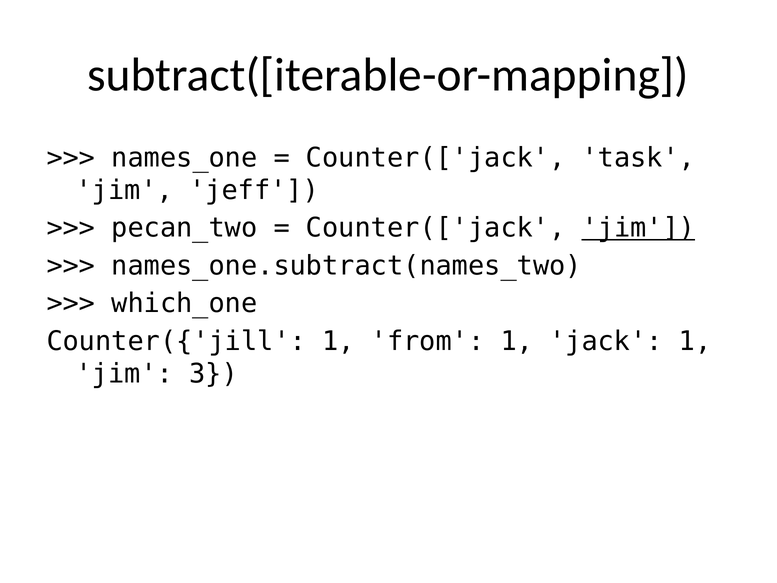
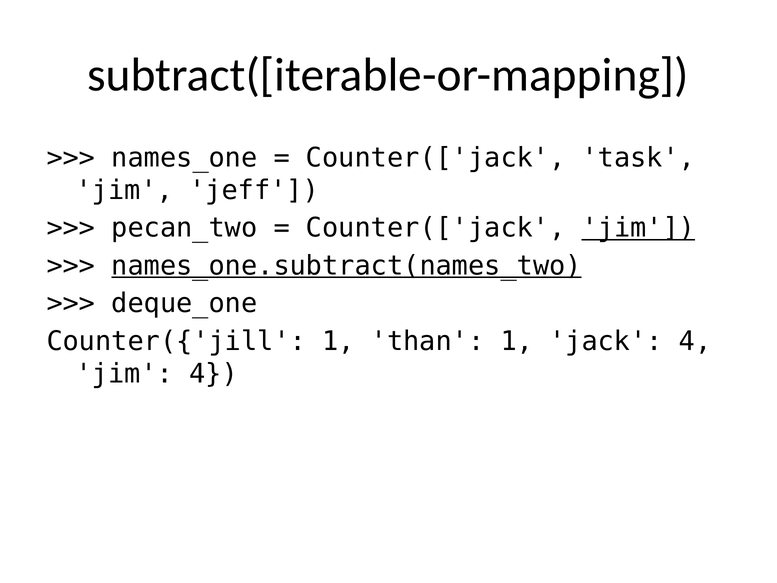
names_one.subtract(names_two underline: none -> present (347, 266)
which_one: which_one -> deque_one (184, 303)
from: from -> than (428, 341)
jack 1: 1 -> 4 (695, 341)
jim 3: 3 -> 4 (214, 373)
